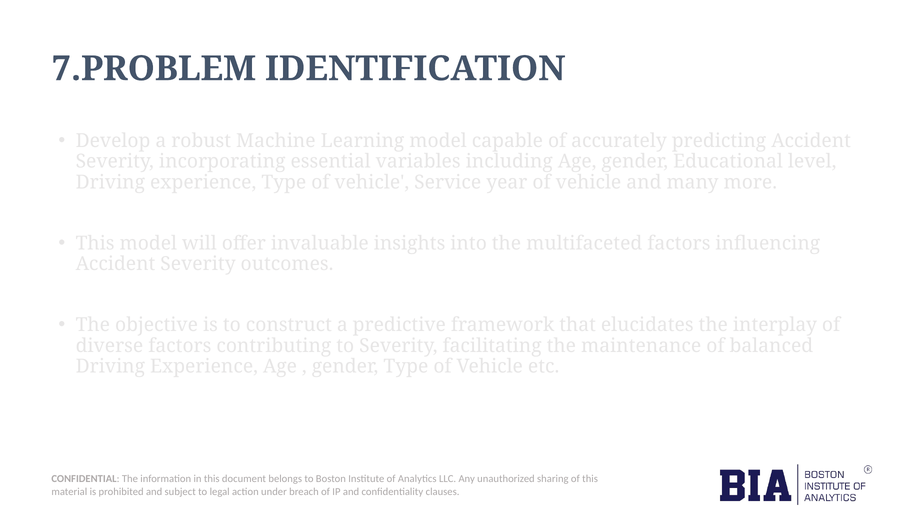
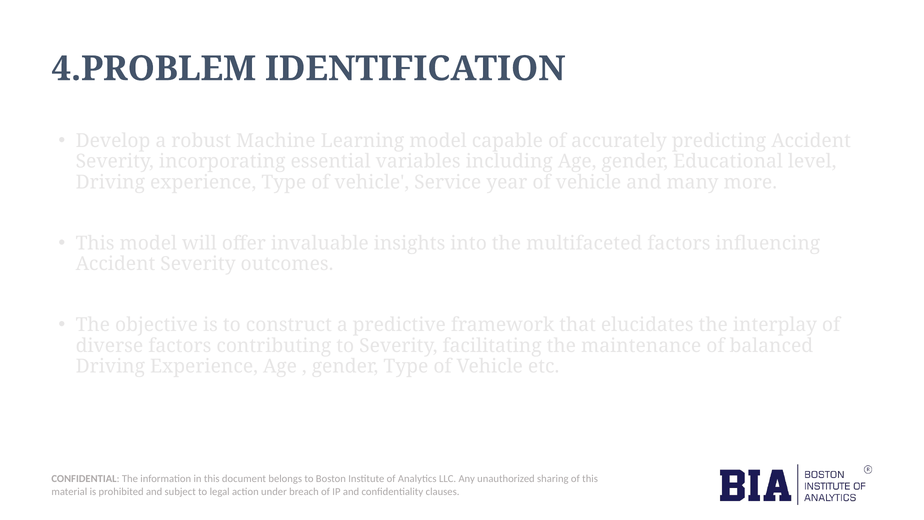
7.PROBLEM: 7.PROBLEM -> 4.PROBLEM (154, 69)
